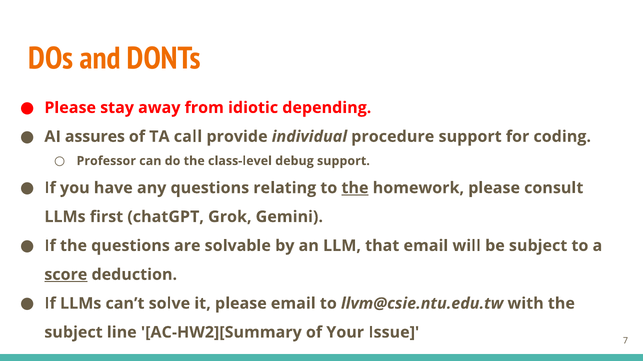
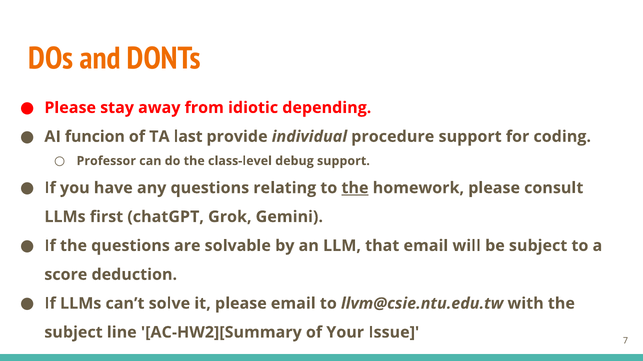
assures: assures -> funcion (95, 137)
call: call -> last (188, 137)
score underline: present -> none (66, 275)
